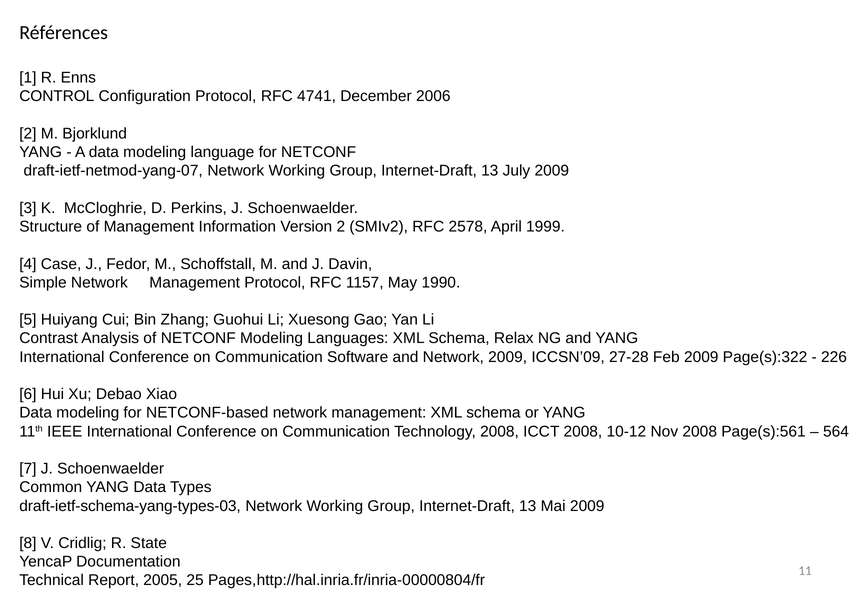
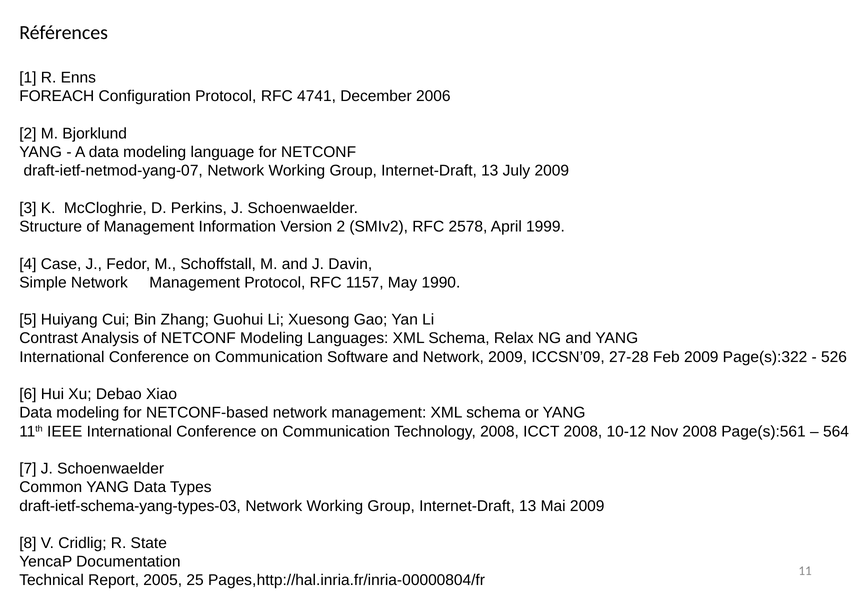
CONTROL: CONTROL -> FOREACH (57, 96)
226: 226 -> 526 (834, 357)
